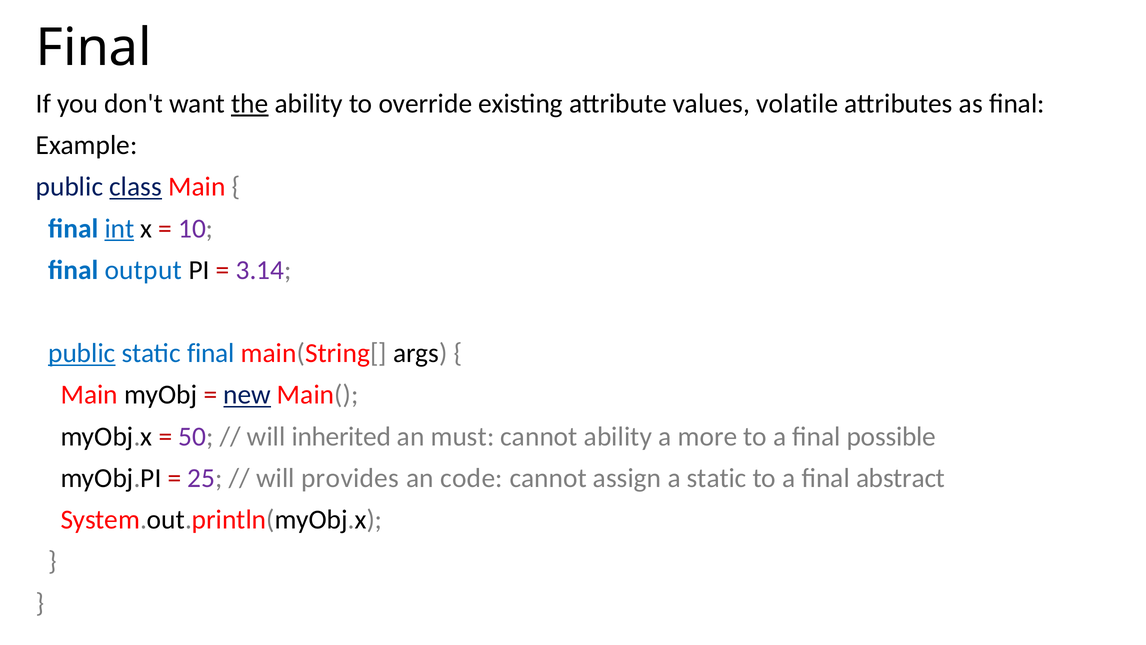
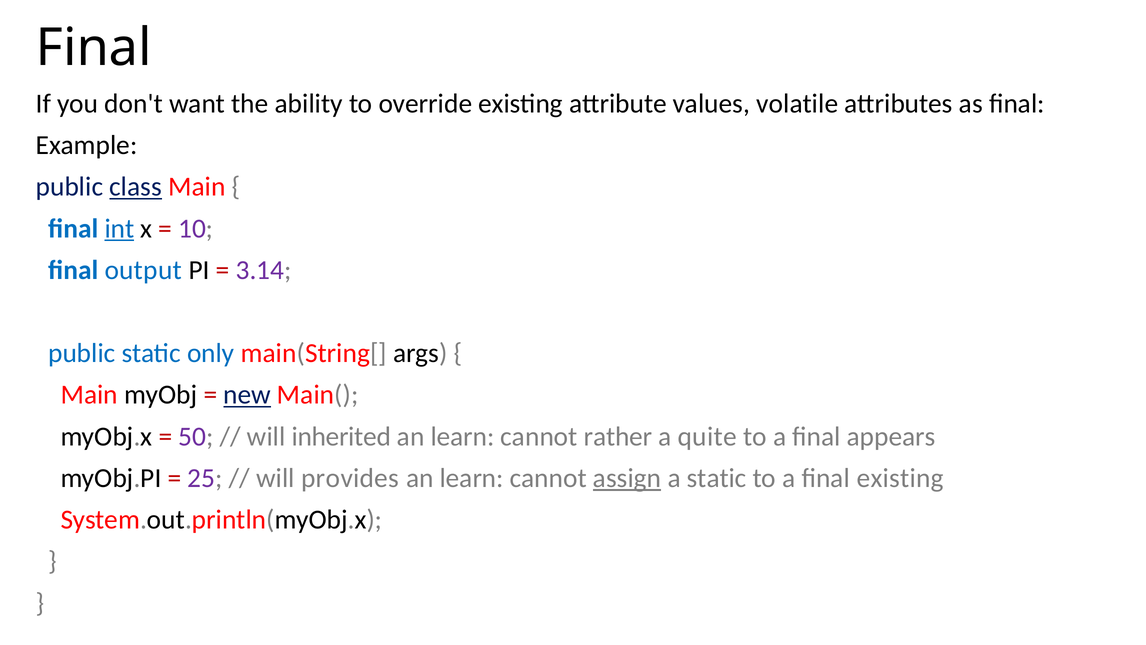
the underline: present -> none (250, 104)
public underline: present -> none (82, 353)
static final: final -> only (211, 353)
must: must -> learn (463, 436)
cannot ability: ability -> rather (618, 436)
more: more -> quite (707, 436)
possible: possible -> appears (891, 436)
code: code -> learn (472, 478)
assign underline: none -> present (627, 478)
final abstract: abstract -> existing (900, 478)
